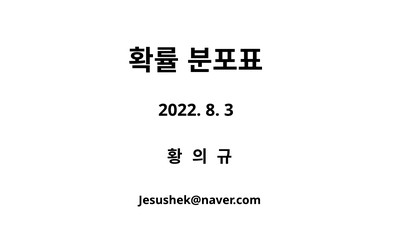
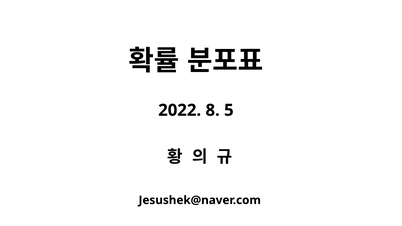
3: 3 -> 5 (229, 110)
